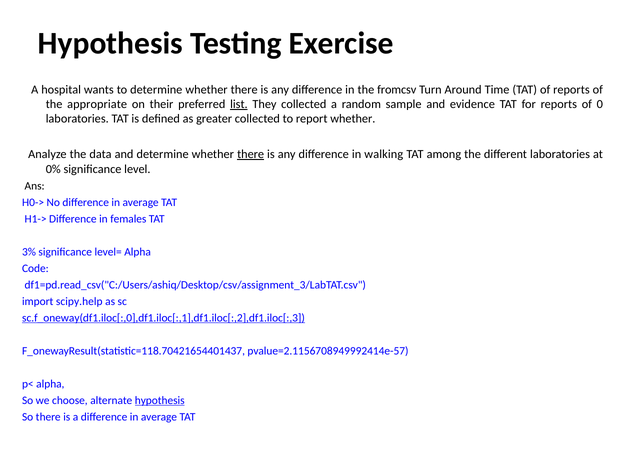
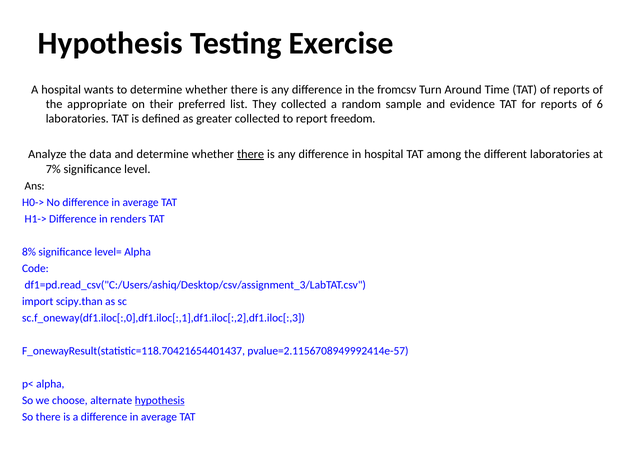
list underline: present -> none (239, 104)
0: 0 -> 6 (600, 104)
report whether: whether -> freedom (353, 119)
in walking: walking -> hospital (384, 154)
0%: 0% -> 7% (53, 169)
females: females -> renders (128, 219)
3%: 3% -> 8% (29, 252)
scipy.help: scipy.help -> scipy.than (79, 302)
sc.f_oneway(df1.iloc[:,0],df1.iloc[:,1],df1.iloc[:,2],df1.iloc[:,3 underline: present -> none (163, 318)
